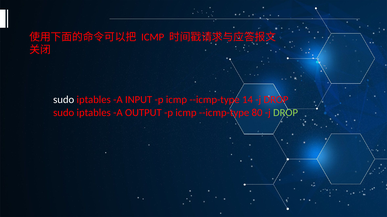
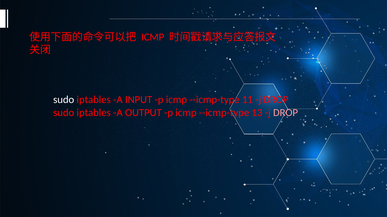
14: 14 -> 11 (247, 100)
80: 80 -> 13 (257, 113)
DROP colour: light green -> pink (286, 113)
